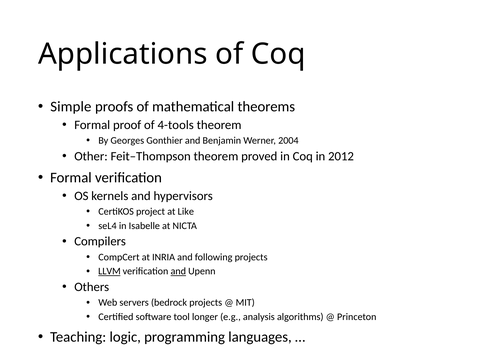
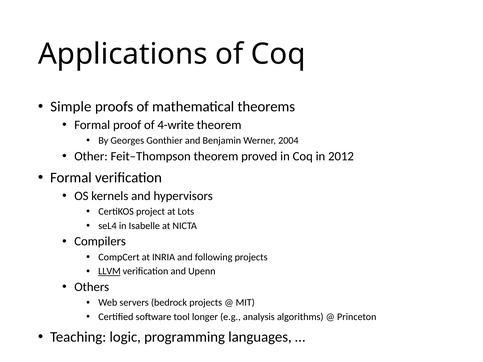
4-tools: 4-tools -> 4-write (176, 125)
Like: Like -> Lots (186, 212)
and underline: present -> none (178, 271)
